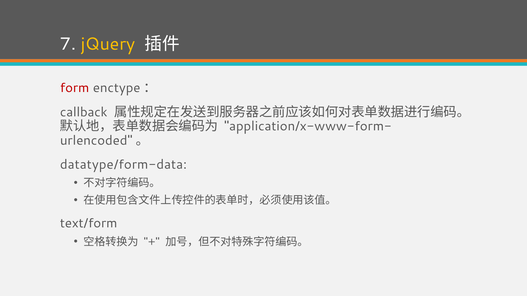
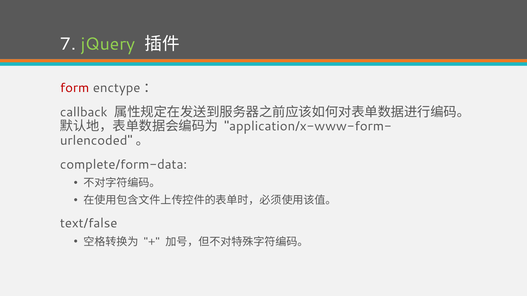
jQuery colour: yellow -> light green (108, 44)
datatype/form-data: datatype/form-data -> complete/form-data (123, 165)
text/form: text/form -> text/false (89, 224)
